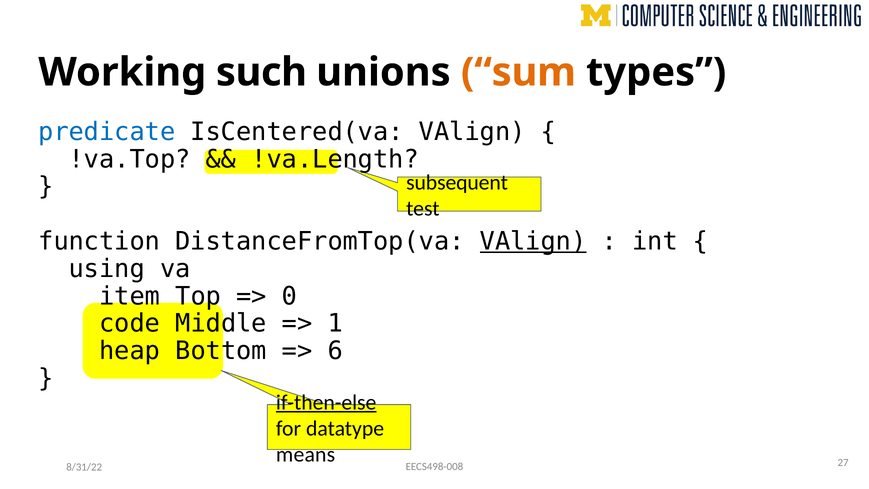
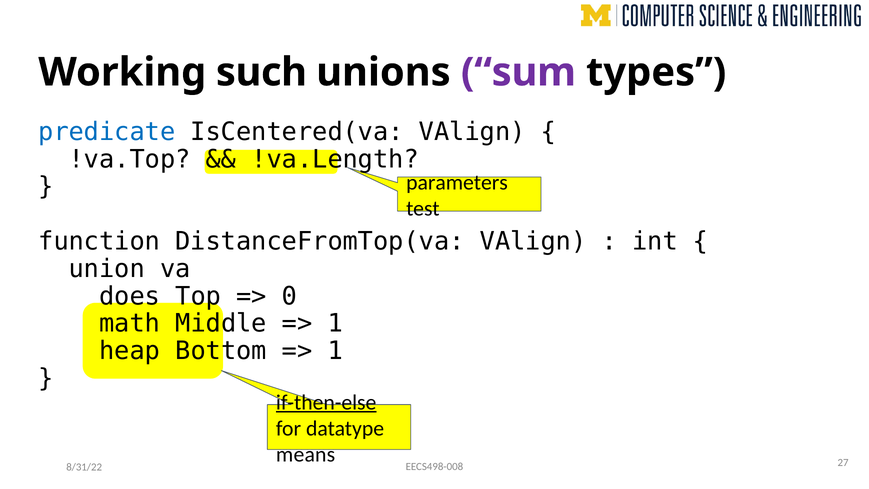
sum colour: orange -> purple (518, 72)
subsequent: subsequent -> parameters (457, 182)
VAlign underline: present -> none (533, 241)
using: using -> union (107, 269)
item: item -> does (130, 296)
code: code -> math (130, 323)
6: 6 -> 1 (335, 351)
